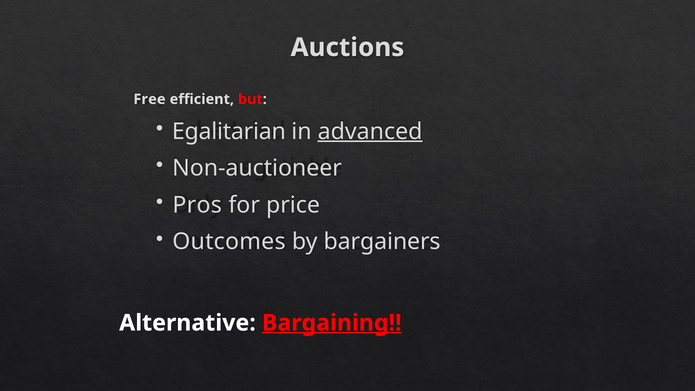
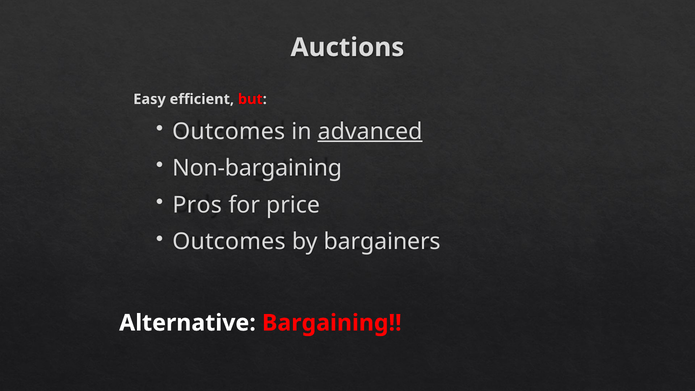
Free: Free -> Easy (150, 99)
Egalitarian: Egalitarian -> Outcomes (229, 131)
Non-auctioneer: Non-auctioneer -> Non-bargaining (257, 168)
Bargaining underline: present -> none (332, 323)
